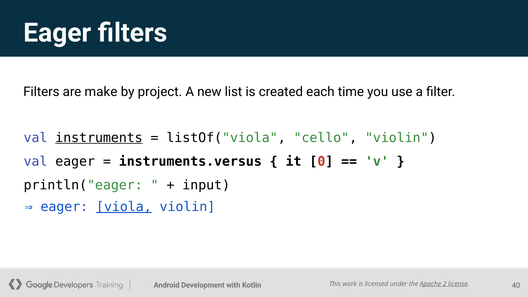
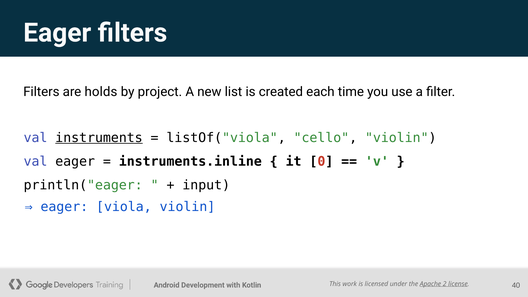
make: make -> holds (101, 92)
instruments.versus: instruments.versus -> instruments.inline (190, 162)
viola underline: present -> none (124, 207)
